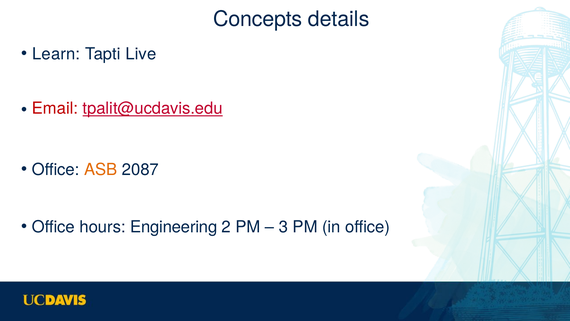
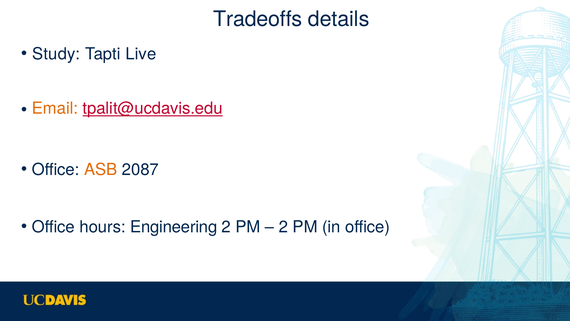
Concepts: Concepts -> Tradeoffs (258, 19)
Learn: Learn -> Study (56, 54)
Email colour: red -> orange (55, 108)
3: 3 -> 2 (283, 227)
